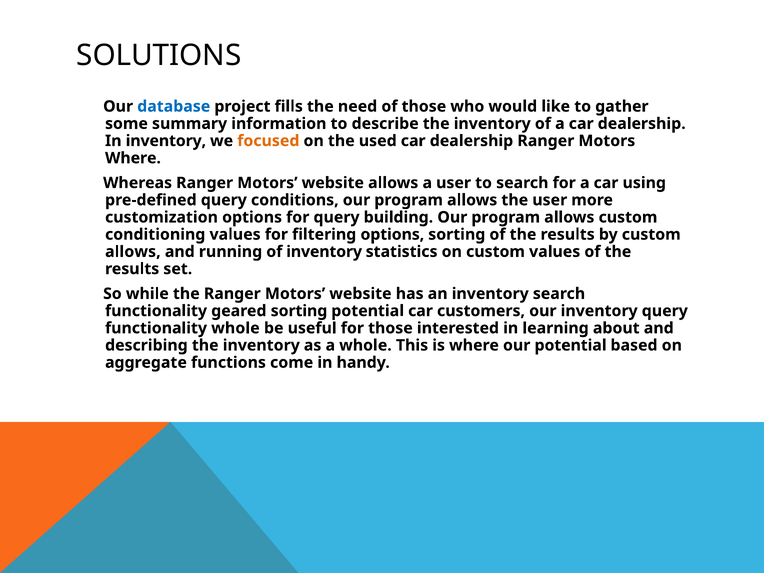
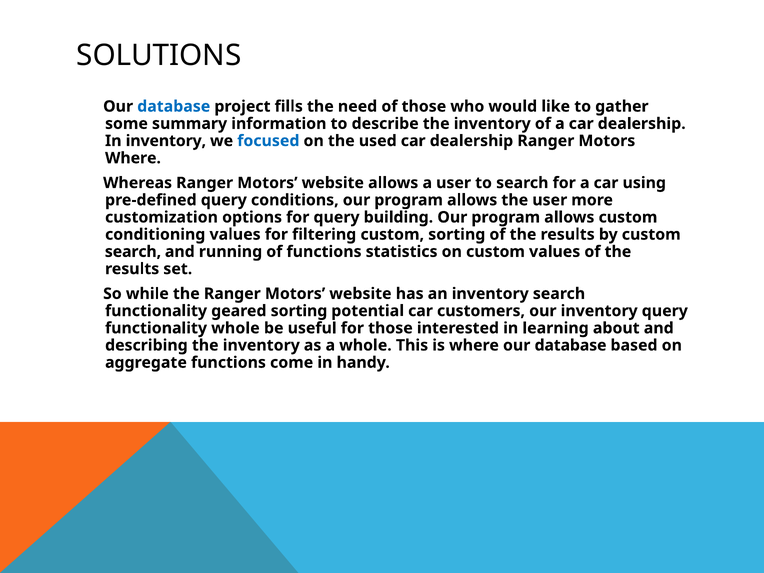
focused colour: orange -> blue (268, 141)
filtering options: options -> custom (392, 234)
allows: allows -> search (133, 252)
of inventory: inventory -> functions (324, 252)
where our potential: potential -> database (571, 345)
